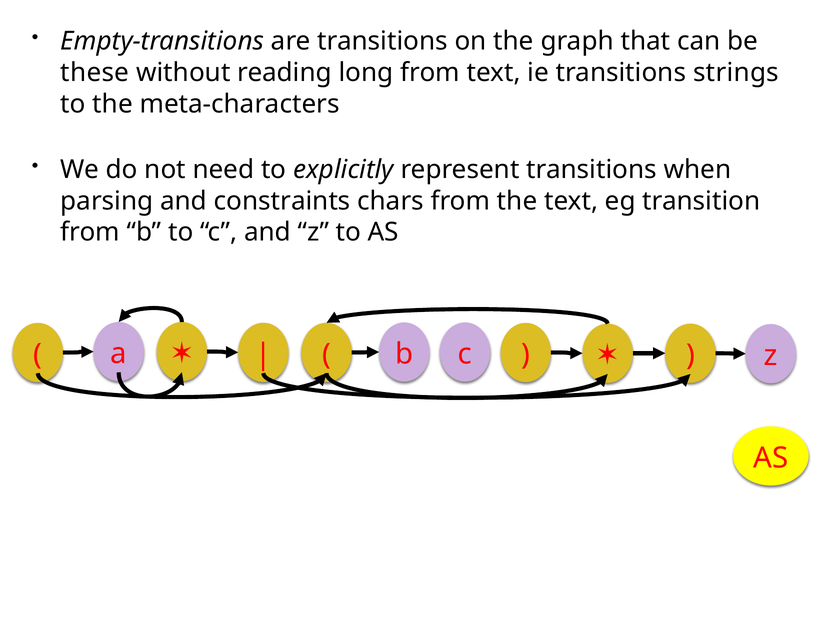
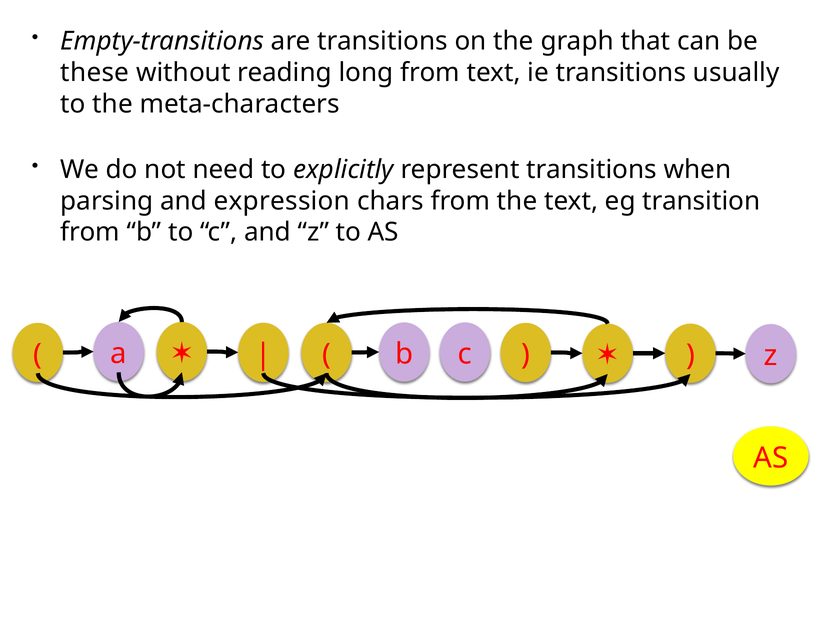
strings: strings -> usually (736, 73)
constraints: constraints -> expression (282, 201)
